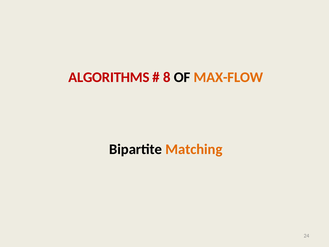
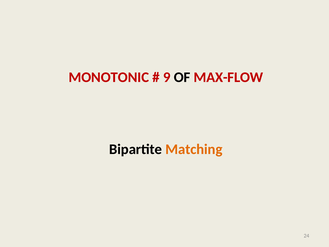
ALGORITHMS: ALGORITHMS -> MONOTONIC (109, 77)
8: 8 -> 9 (167, 77)
MAX-FLOW colour: orange -> red (228, 77)
